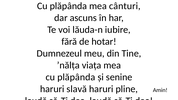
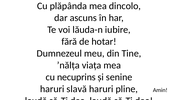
mea cânturi: cânturi -> dincolo (125, 6)
plăpânda: plăpânda -> necuprins (76, 77)
